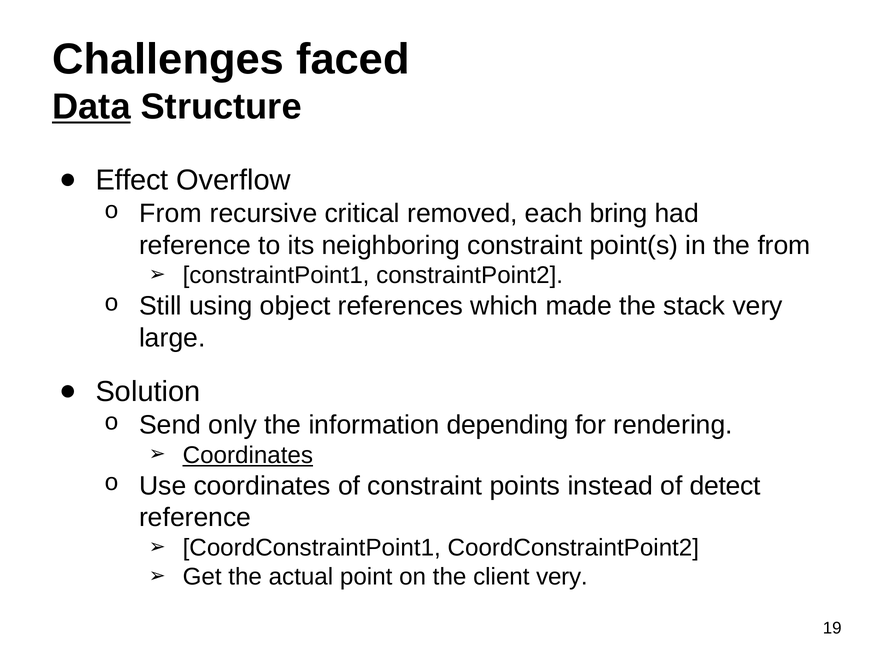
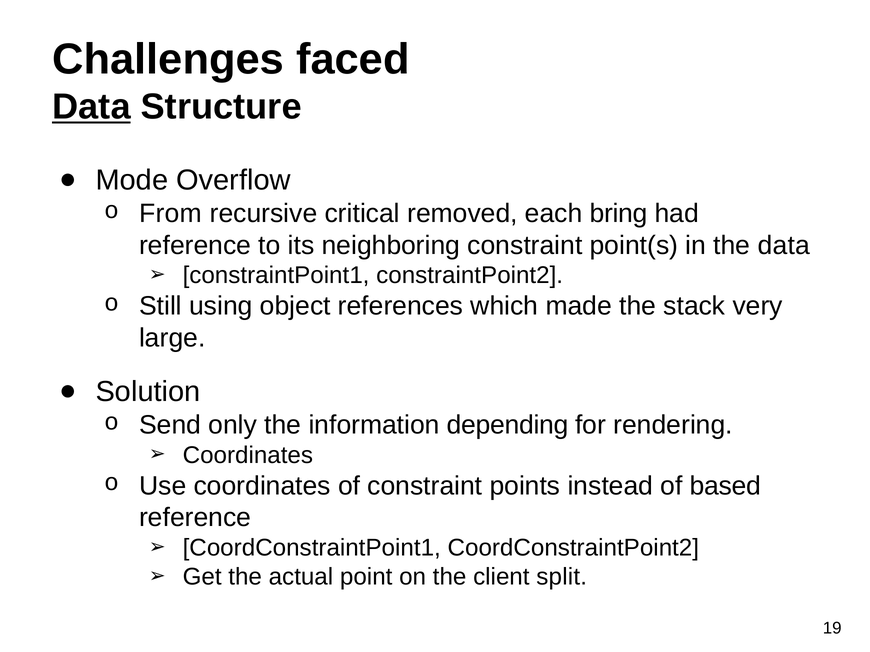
Effect: Effect -> Mode (132, 180)
the from: from -> data (784, 245)
Coordinates underline: present -> none (248, 456)
detect: detect -> based (725, 486)
client very: very -> split (562, 577)
